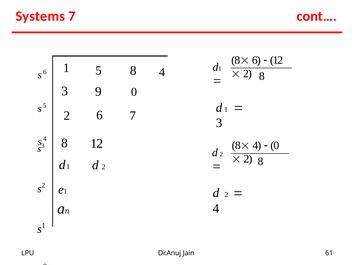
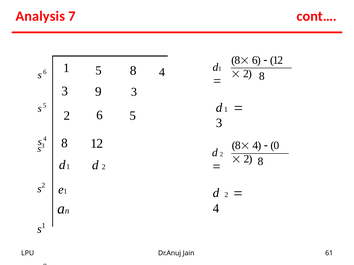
Systems: Systems -> Analysis (40, 16)
9 0: 0 -> 3 (134, 92)
6 7: 7 -> 5 (133, 116)
